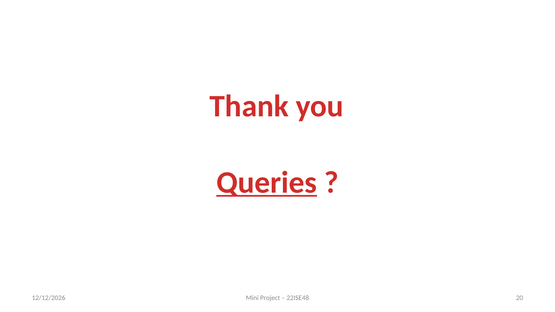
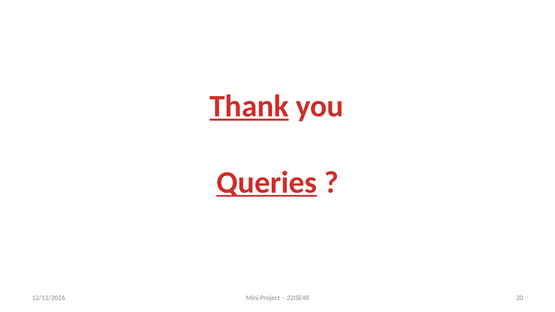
Thank underline: none -> present (249, 106)
